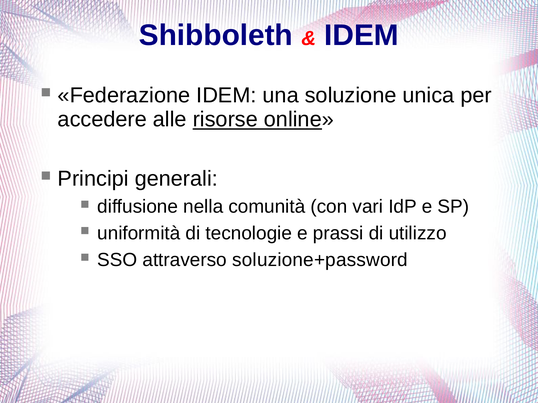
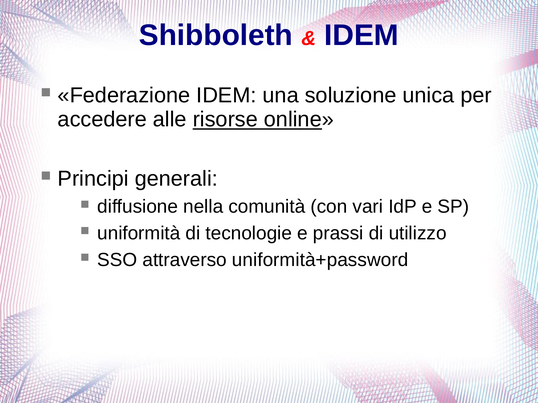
soluzione+password: soluzione+password -> uniformità+password (320, 260)
